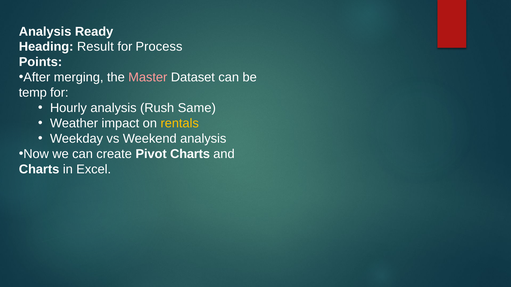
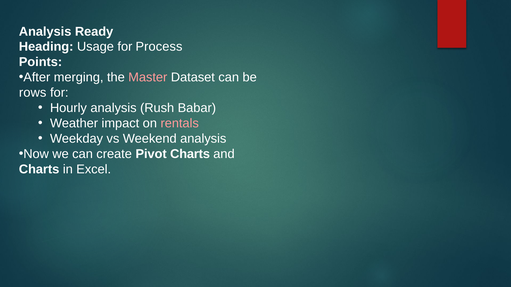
Result: Result -> Usage (95, 47)
temp: temp -> rows (33, 93)
Same: Same -> Babar (197, 108)
rentals colour: yellow -> pink (180, 124)
